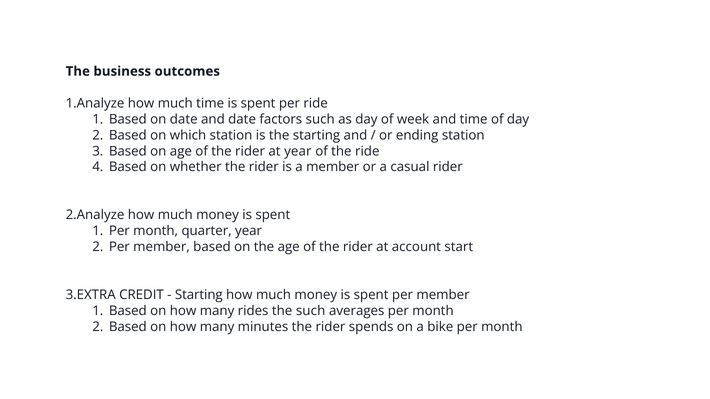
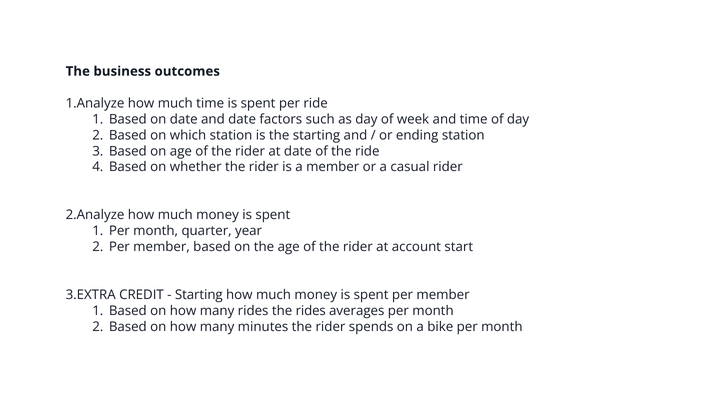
at year: year -> date (298, 151)
the such: such -> rides (311, 311)
